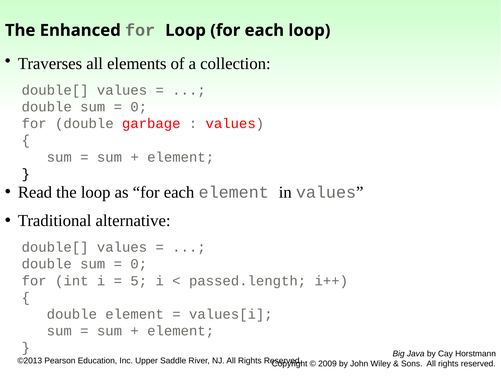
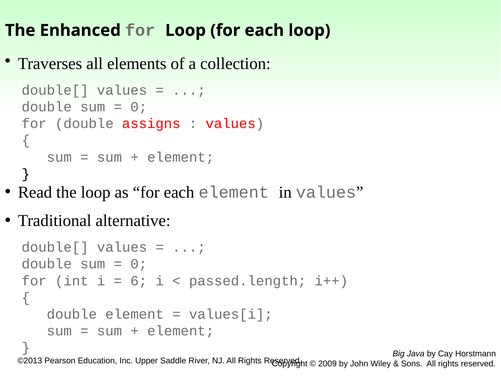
garbage: garbage -> assigns (151, 124)
5: 5 -> 6 (139, 281)
